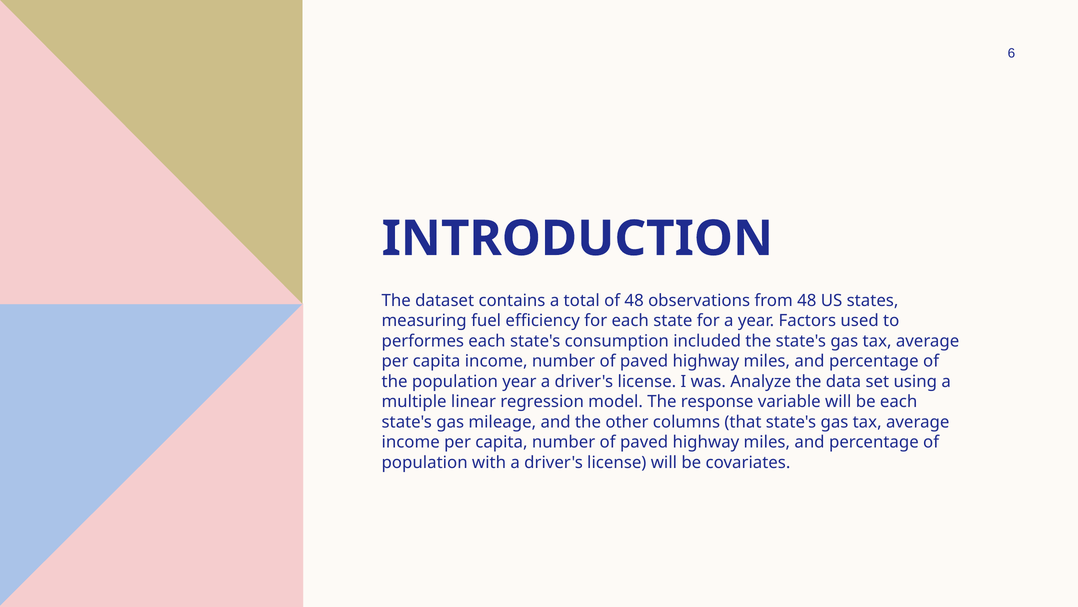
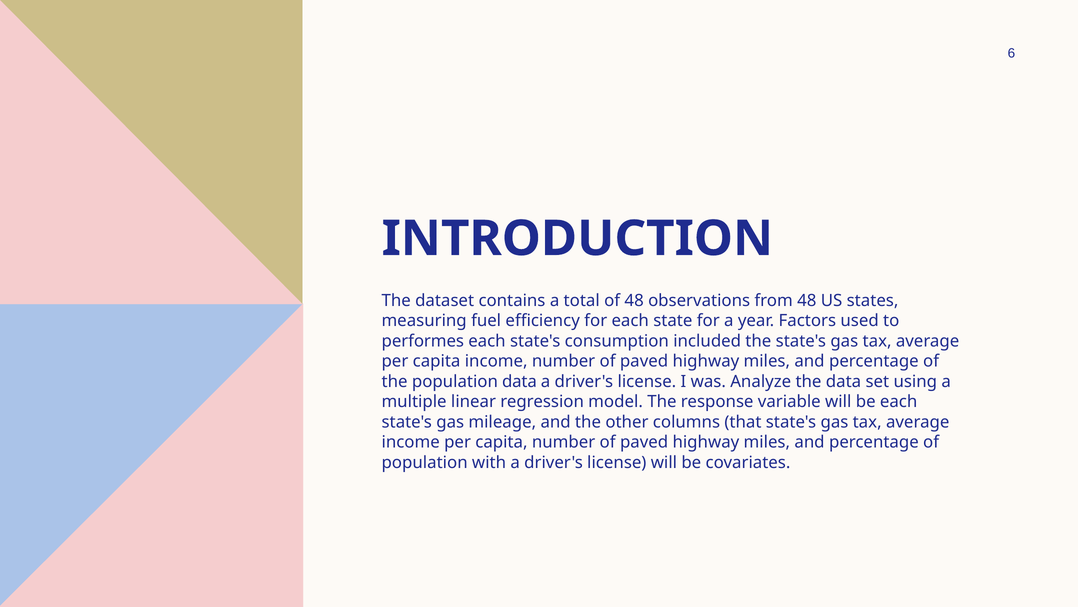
population year: year -> data (519, 381)
